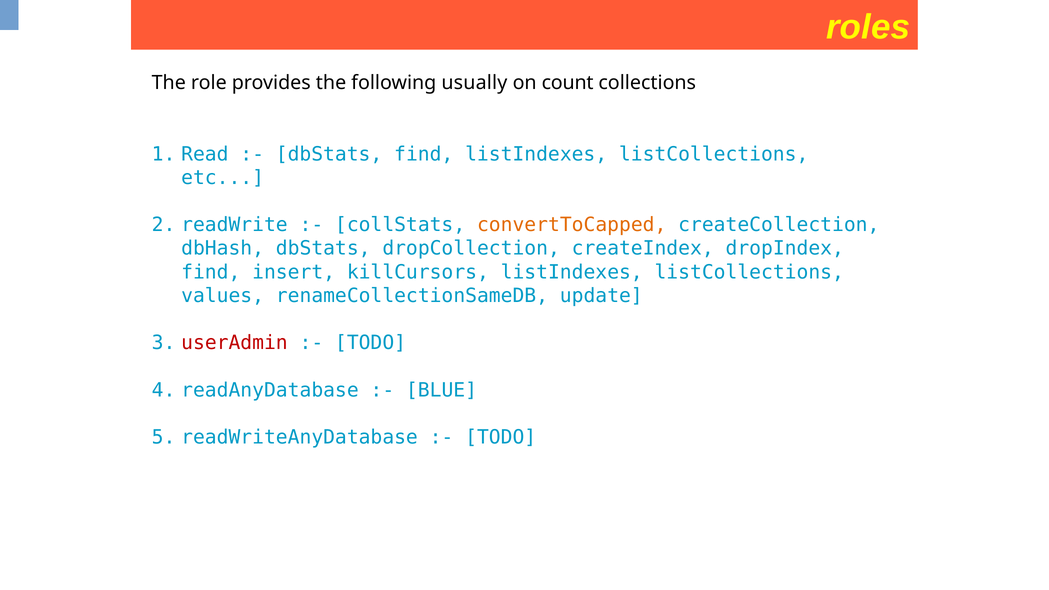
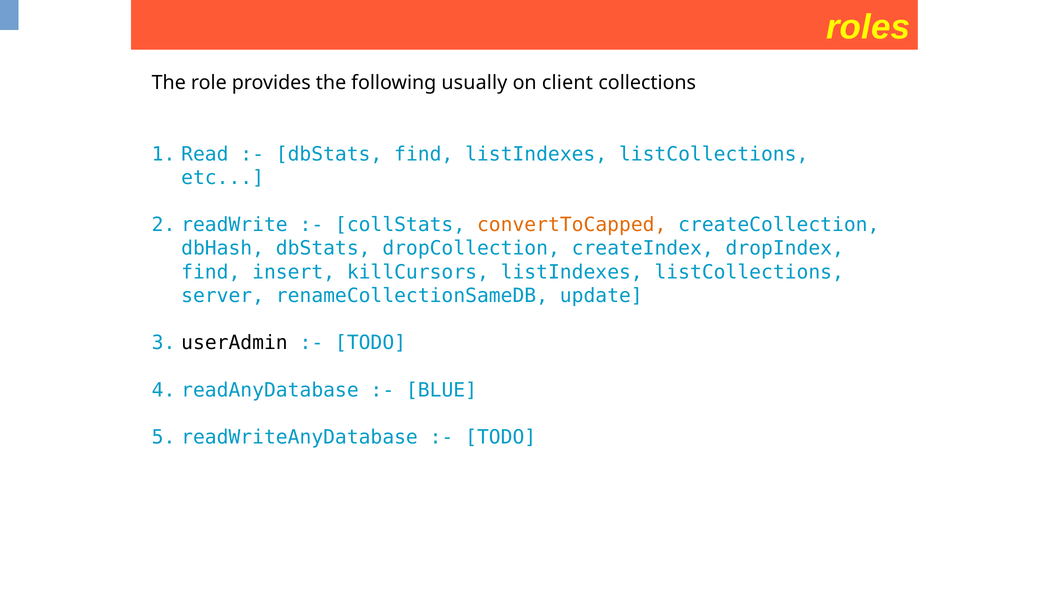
count: count -> client (567, 83)
values: values -> server (223, 296)
userAdmin colour: red -> black (234, 343)
